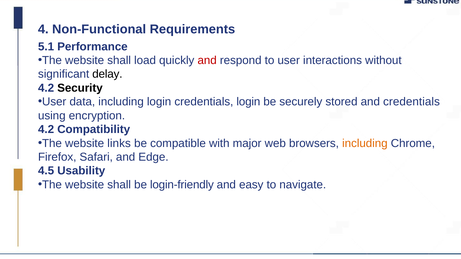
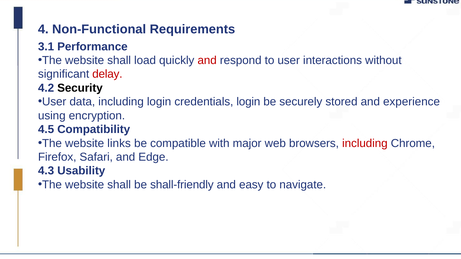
5.1: 5.1 -> 3.1 (46, 47)
delay colour: black -> red (107, 74)
and credentials: credentials -> experience (412, 102)
4.2: 4.2 -> 4.5 (46, 130)
including colour: orange -> red (365, 143)
4.5: 4.5 -> 4.3 (46, 171)
login-friendly: login-friendly -> shall-friendly (182, 185)
